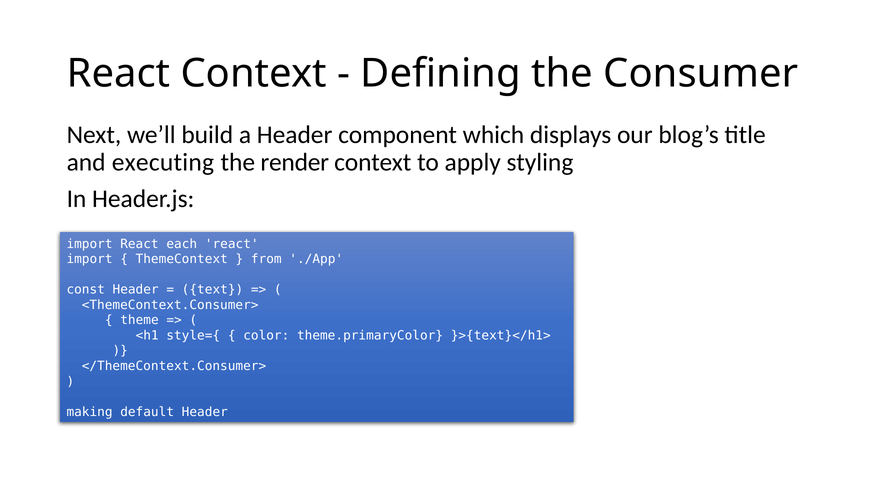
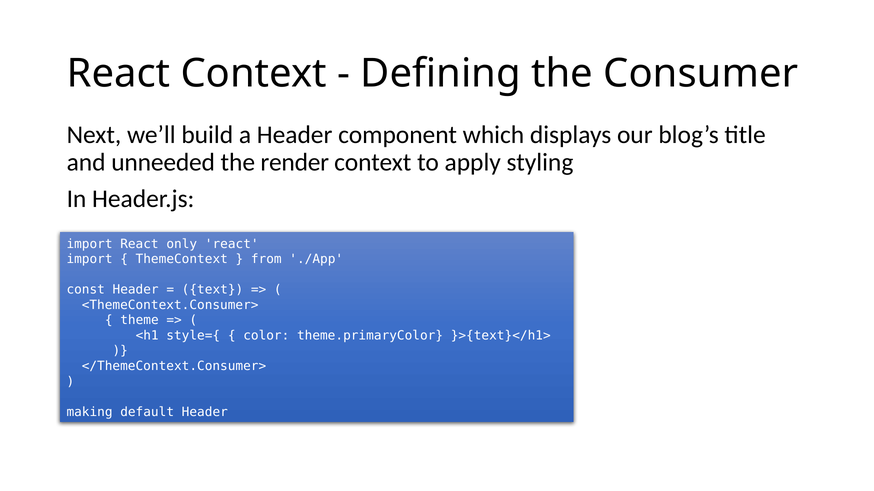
executing: executing -> unneeded (163, 162)
each: each -> only (182, 244)
